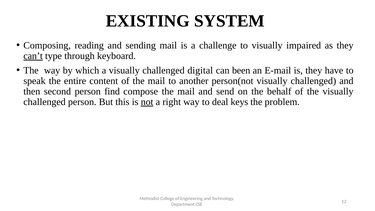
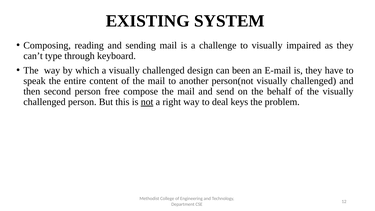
can’t underline: present -> none (33, 56)
digital: digital -> design (200, 70)
find: find -> free (112, 91)
